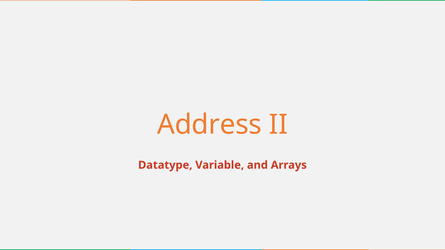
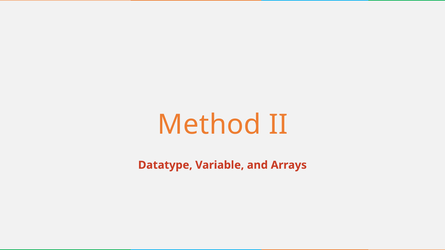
Address: Address -> Method (209, 125)
